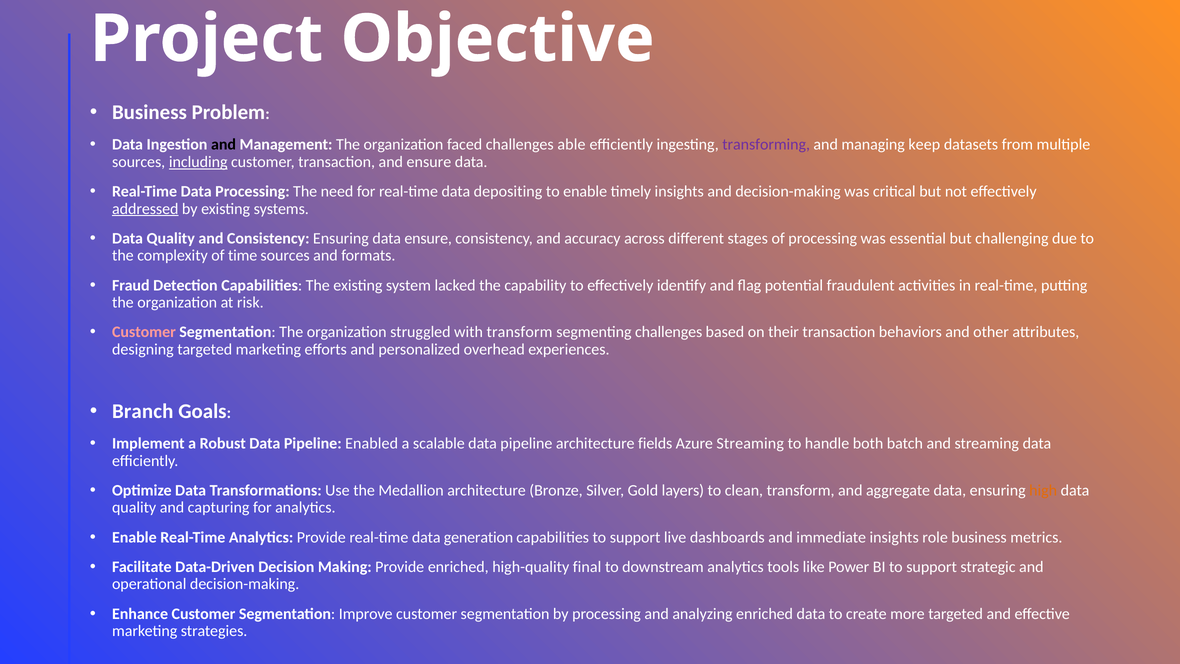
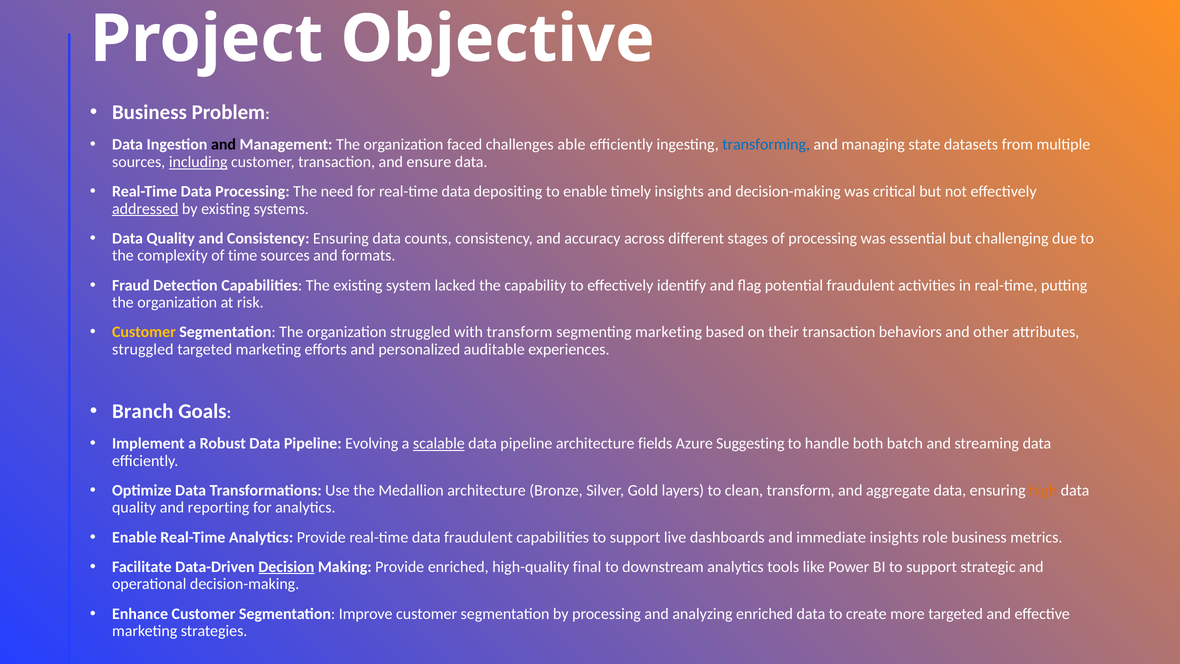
transforming colour: purple -> blue (766, 145)
keep: keep -> state (924, 145)
data ensure: ensure -> counts (428, 238)
Customer colour: pink -> yellow (144, 332)
segmenting challenges: challenges -> marketing (669, 332)
designing: designing -> struggled (143, 349)
overhead: overhead -> auditable (494, 349)
Enabled: Enabled -> Evolving (372, 443)
scalable underline: none -> present (439, 443)
Azure Streaming: Streaming -> Suggesting (750, 443)
capturing: capturing -> reporting (219, 507)
data generation: generation -> fraudulent (478, 537)
Decision underline: none -> present (286, 567)
